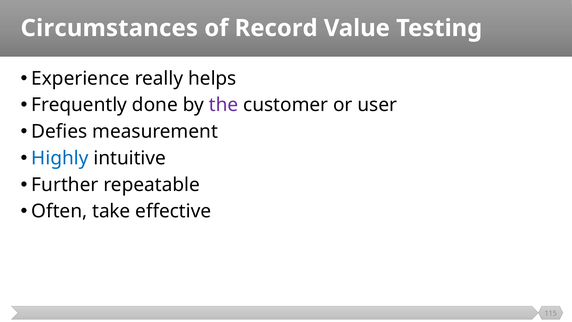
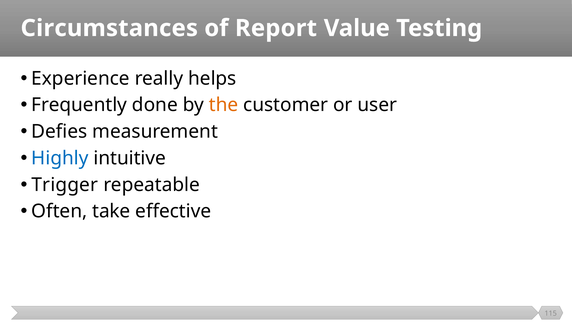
Record: Record -> Report (276, 28)
the colour: purple -> orange (224, 105)
Further: Further -> Trigger (65, 185)
